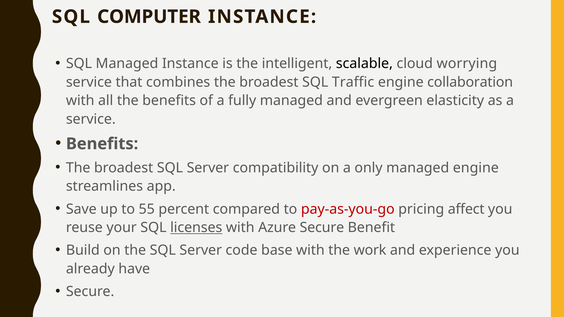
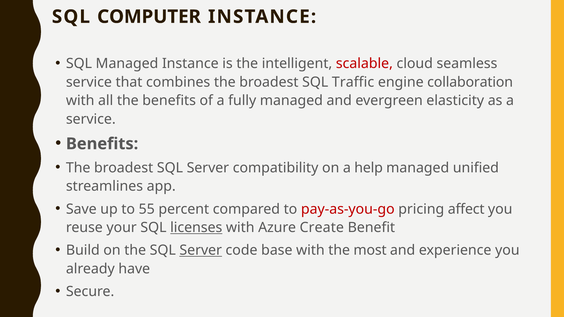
scalable colour: black -> red (364, 64)
worrying: worrying -> seamless (467, 64)
only: only -> help (369, 168)
managed engine: engine -> unified (476, 168)
Azure Secure: Secure -> Create (322, 228)
Server underline: none -> present (201, 251)
work: work -> most (370, 251)
